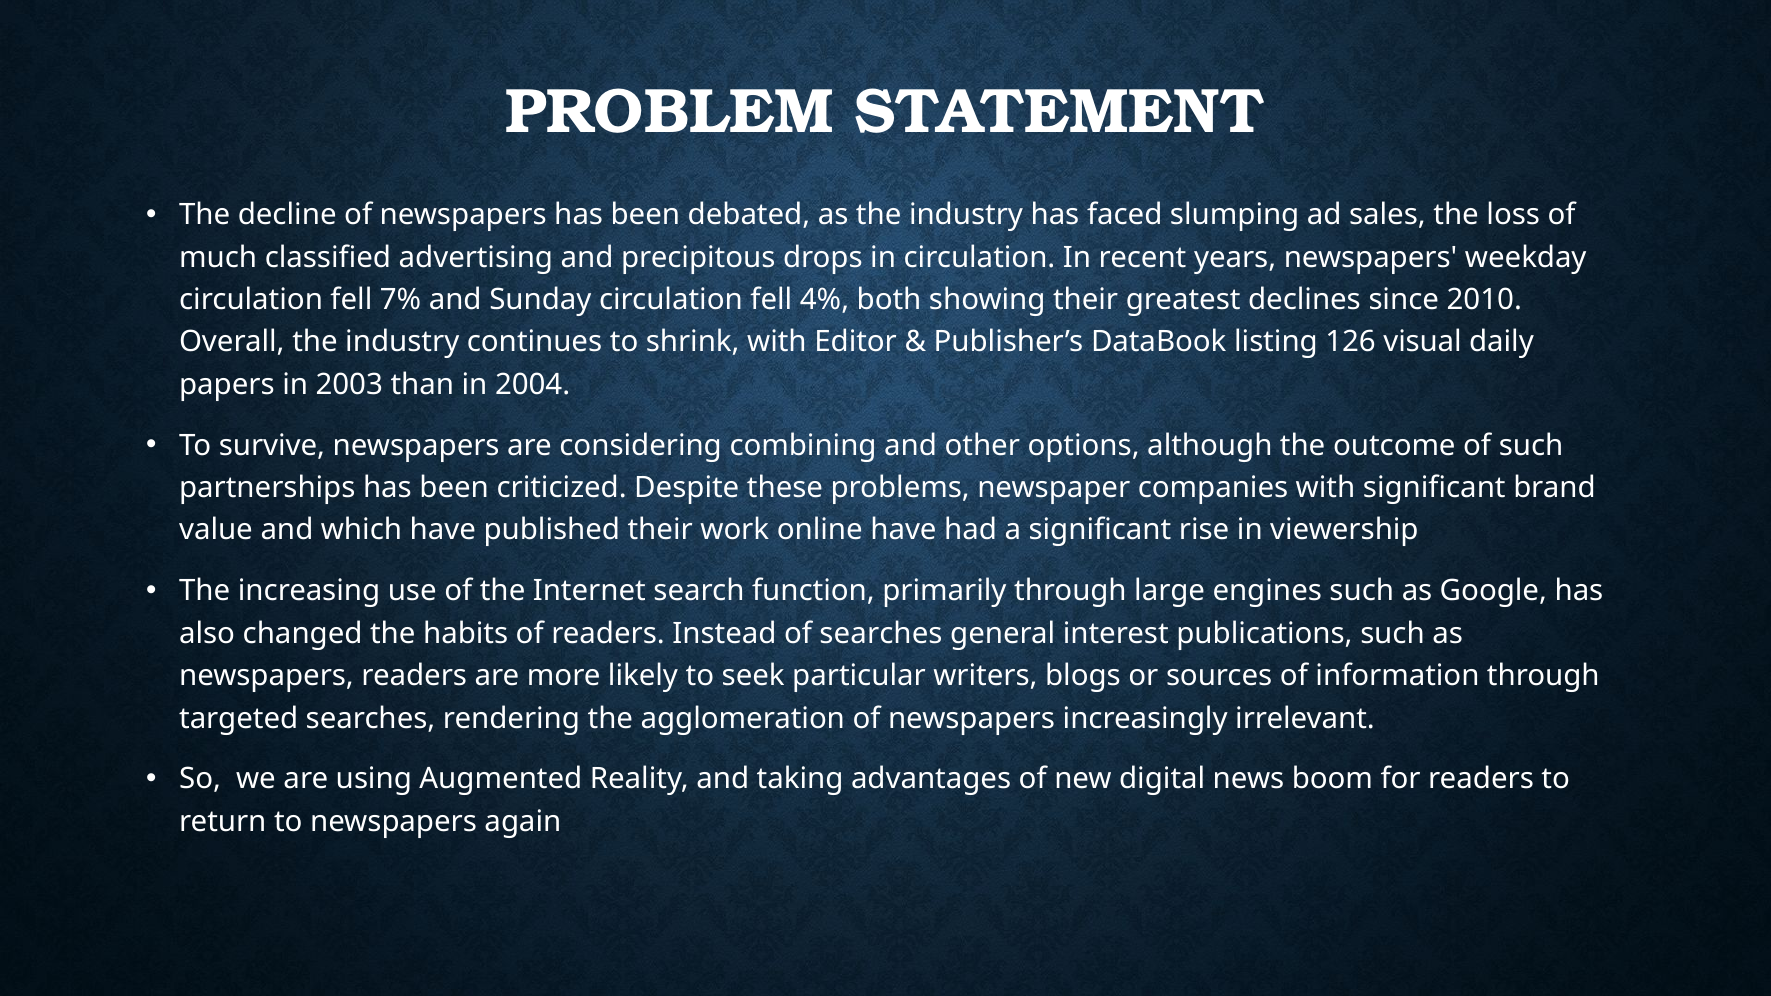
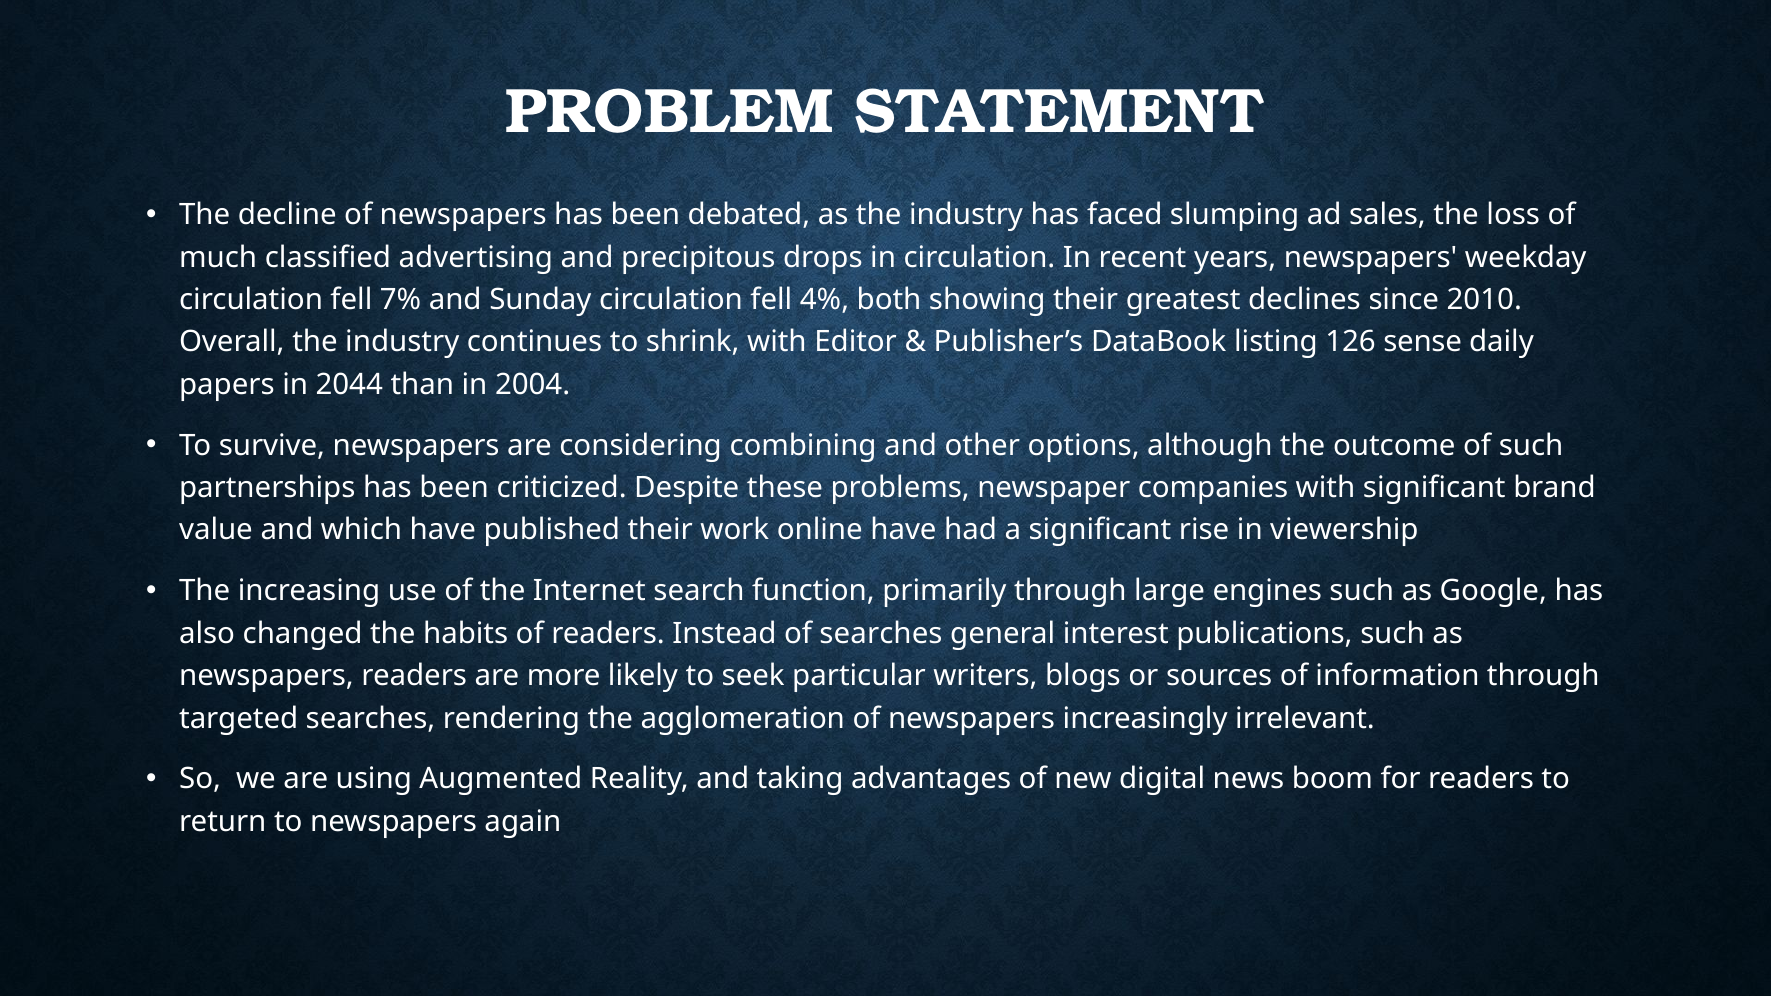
visual: visual -> sense (1423, 342)
2003: 2003 -> 2044 (349, 385)
